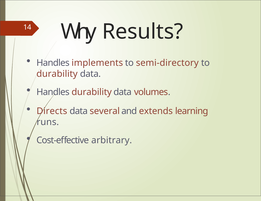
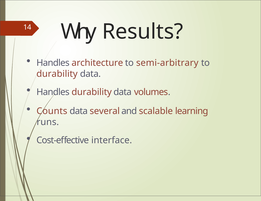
implements: implements -> architecture (97, 63)
semi-directory: semi-directory -> semi-arbitrary (167, 63)
Directs: Directs -> Counts (52, 111)
extends: extends -> scalable (156, 111)
arbitrary: arbitrary -> interface (112, 140)
